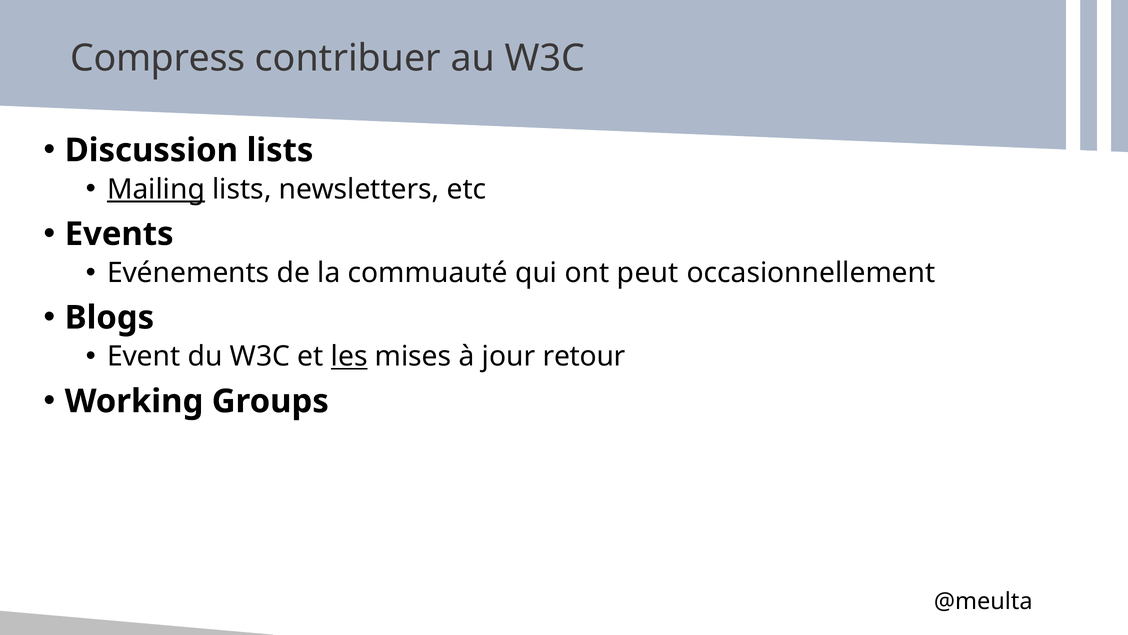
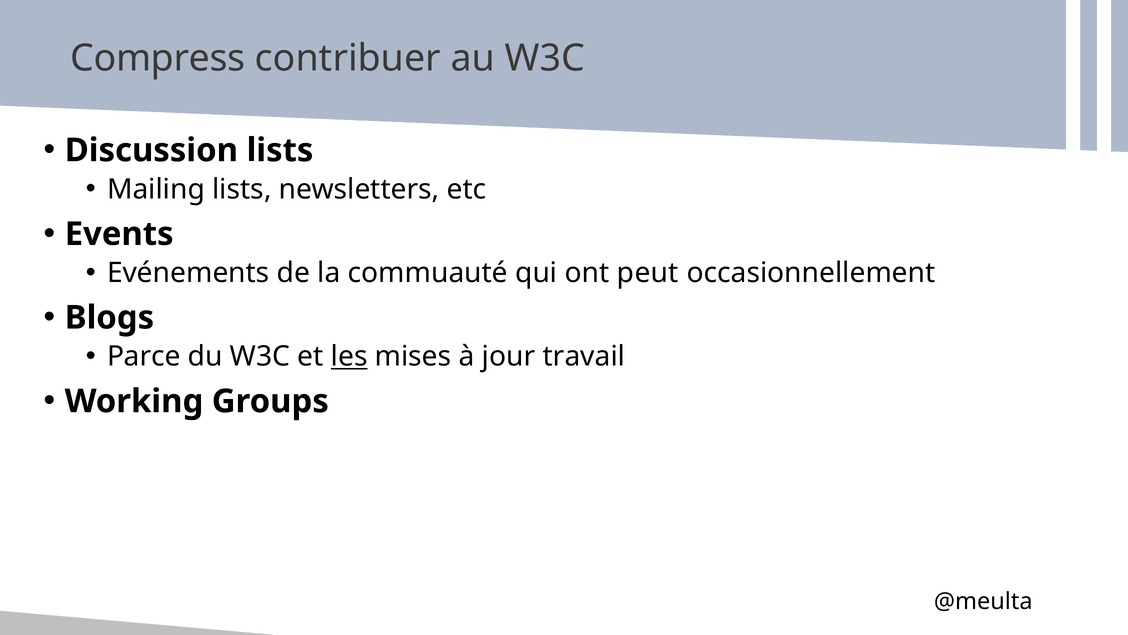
Mailing underline: present -> none (156, 189)
Event: Event -> Parce (144, 356)
retour: retour -> travail (584, 356)
